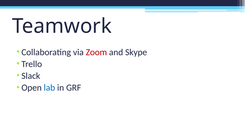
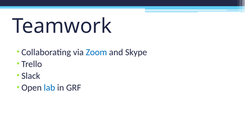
Zoom colour: red -> blue (96, 52)
